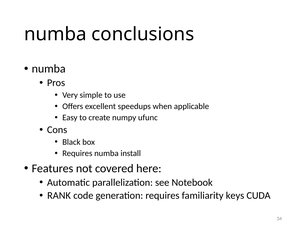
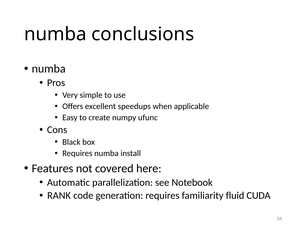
keys: keys -> fluid (235, 196)
